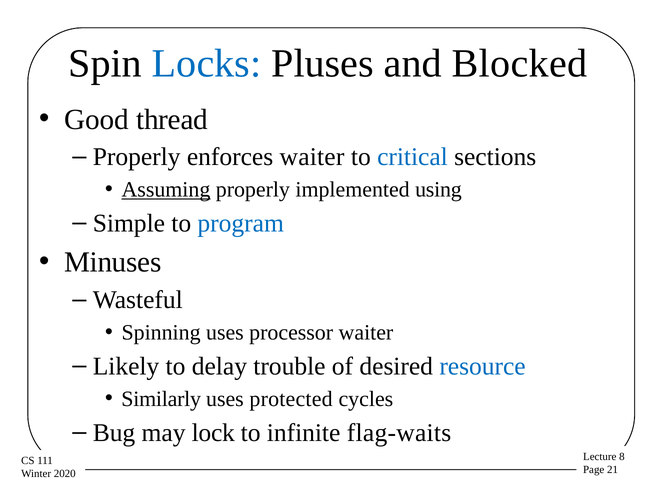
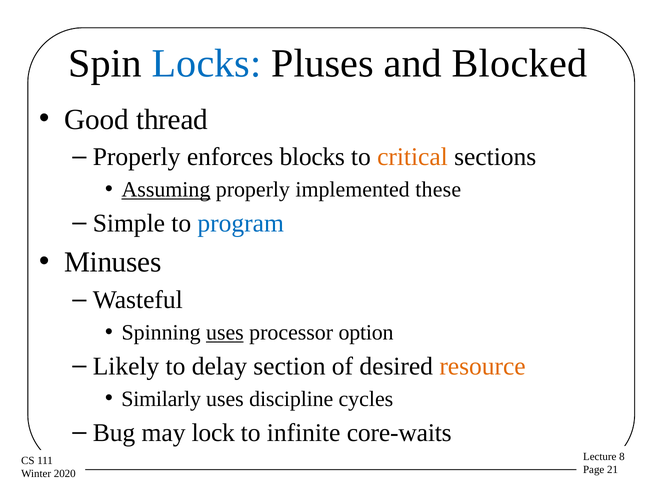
enforces waiter: waiter -> blocks (312, 157)
critical colour: blue -> orange (412, 157)
using: using -> these (438, 190)
uses underline: none -> present (225, 333)
processor waiter: waiter -> option (366, 333)
trouble: trouble -> section (289, 367)
resource colour: blue -> orange (483, 367)
protected: protected -> discipline (291, 399)
flag-waits: flag-waits -> core-waits (399, 433)
